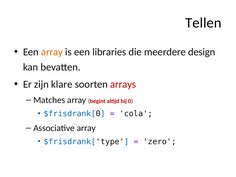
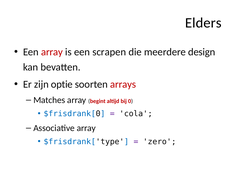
Tellen: Tellen -> Elders (203, 23)
array colour: orange -> red (52, 52)
libraries: libraries -> scrapen (109, 52)
klare: klare -> optie (62, 84)
